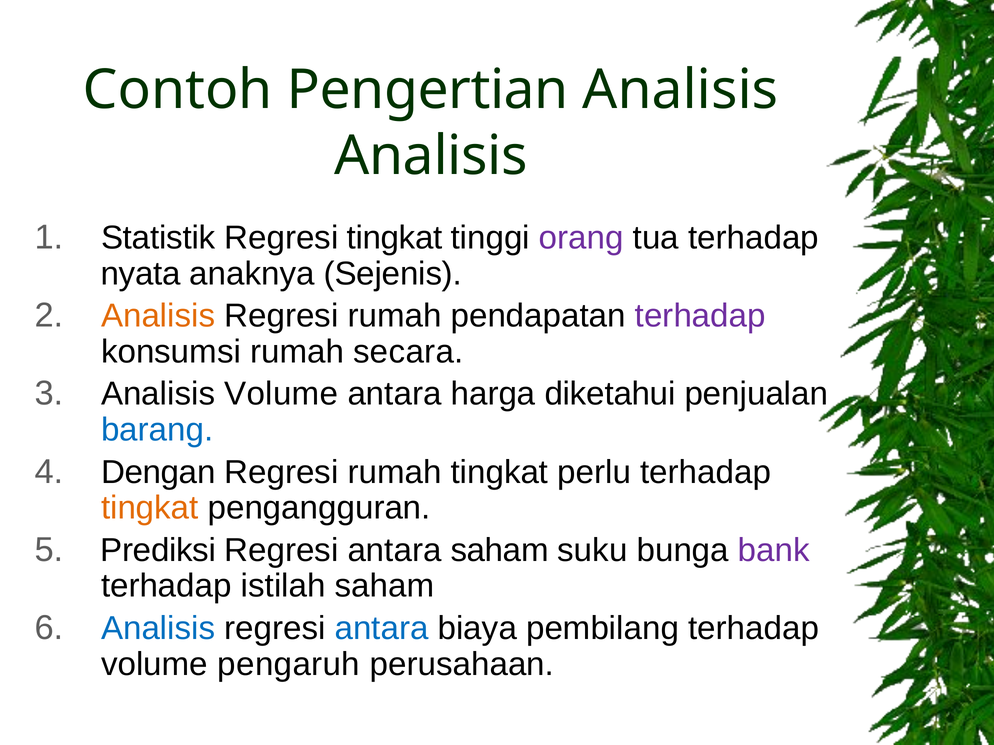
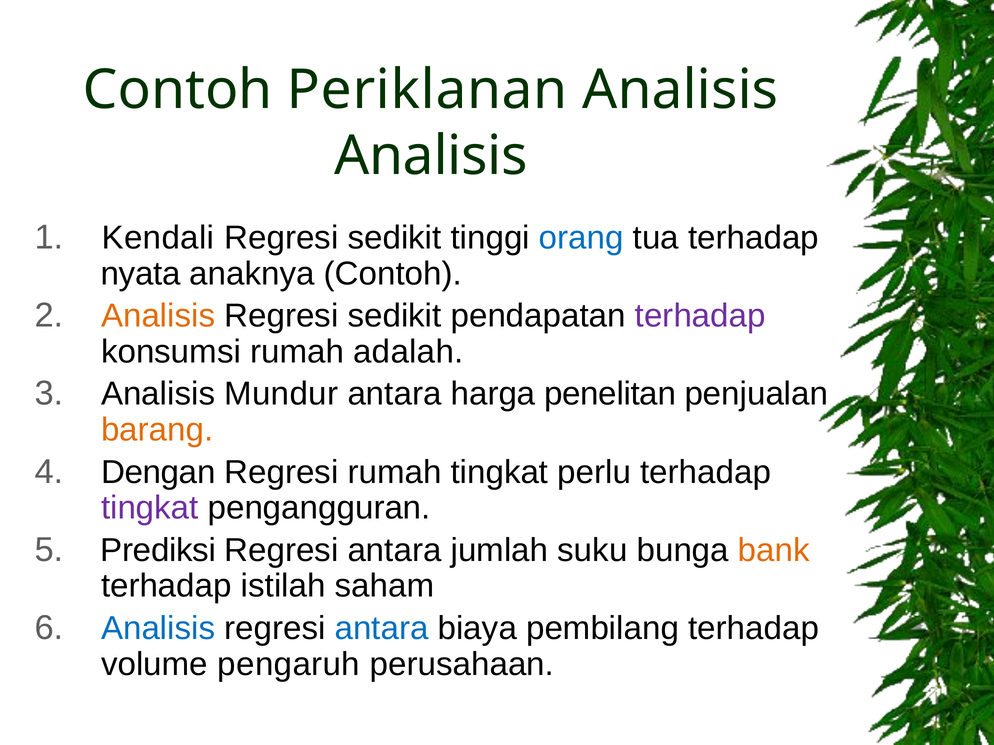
Pengertian: Pengertian -> Periklanan (427, 90)
Statistik: Statistik -> Kendali (158, 238)
tingkat: tingkat -> sedikit (395, 238)
orang colour: purple -> blue (581, 238)
anaknya Sejenis: Sejenis -> Contoh (393, 274)
rumah: rumah -> sedikit (395, 316)
secara: secara -> adalah (408, 352)
Analisis Volume: Volume -> Mundur (281, 394)
diketahui: diketahui -> penelitan (610, 394)
barang colour: blue -> orange (157, 430)
tingkat colour: orange -> purple (150, 508)
antara saham: saham -> jumlah (499, 551)
bank colour: purple -> orange (774, 551)
